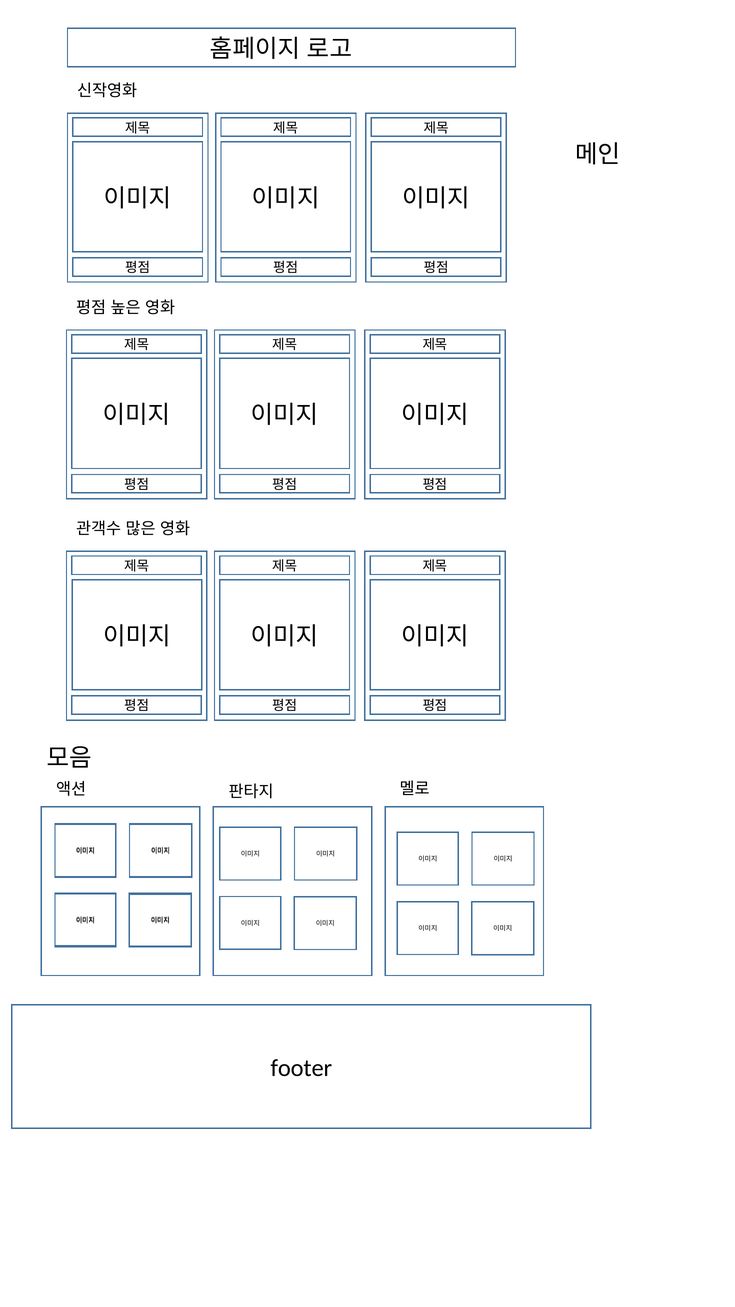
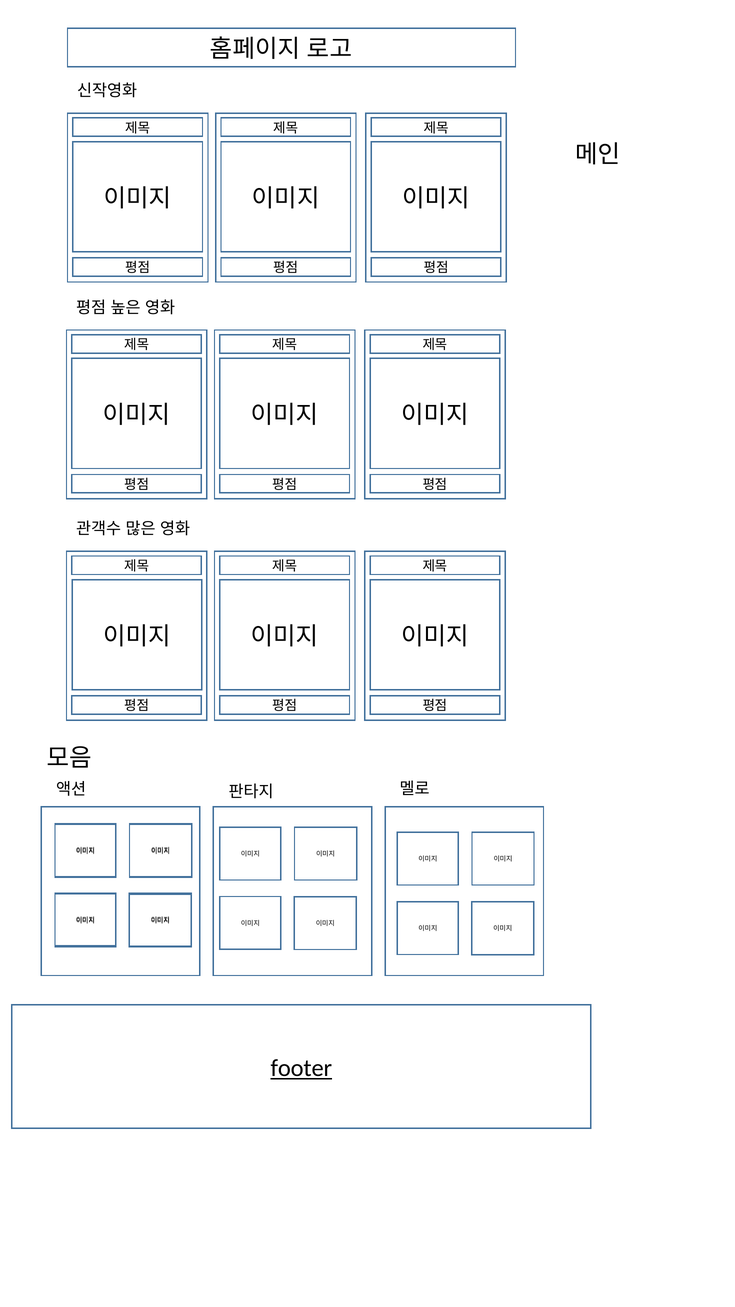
footer underline: none -> present (301, 1068)
